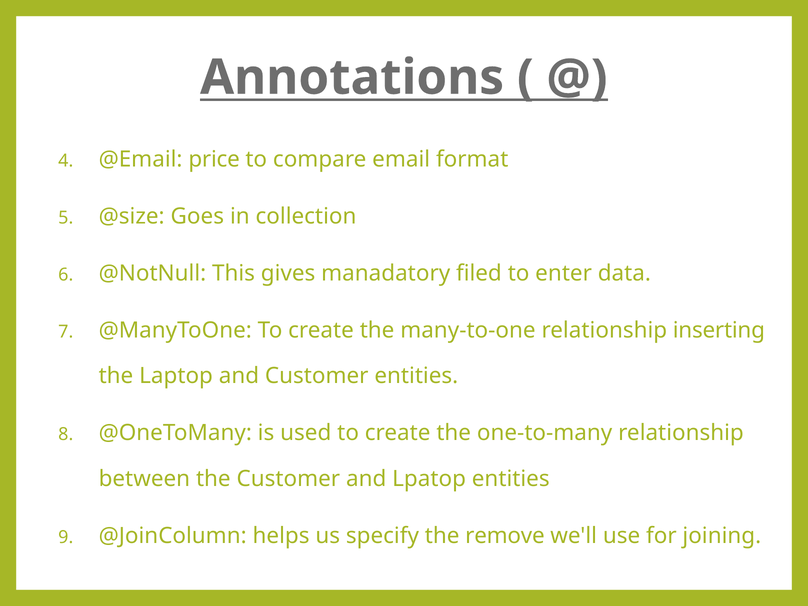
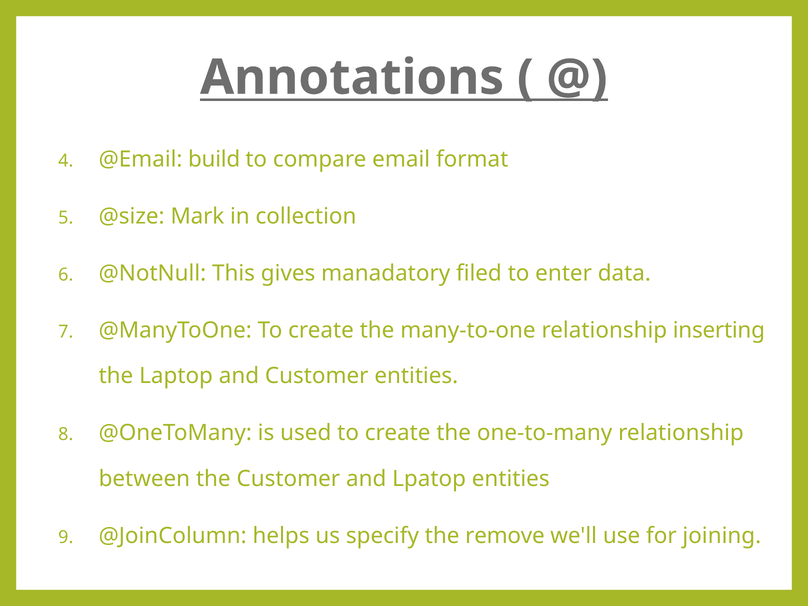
price: price -> build (214, 159)
Goes: Goes -> Mark (197, 216)
